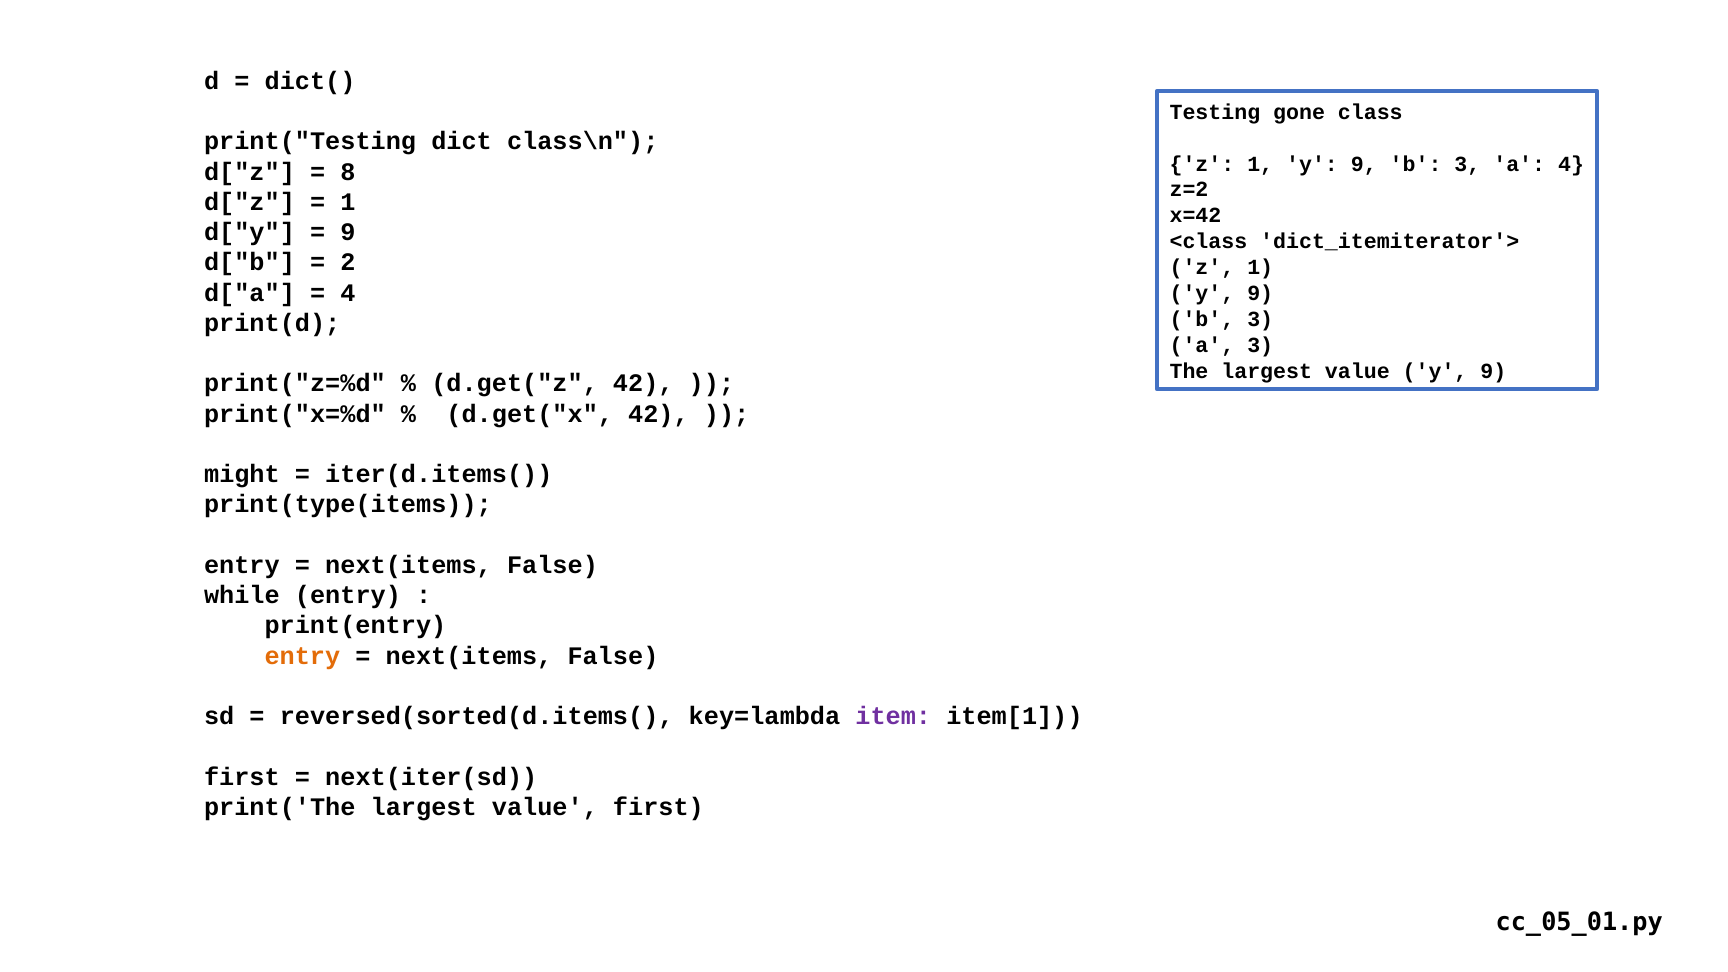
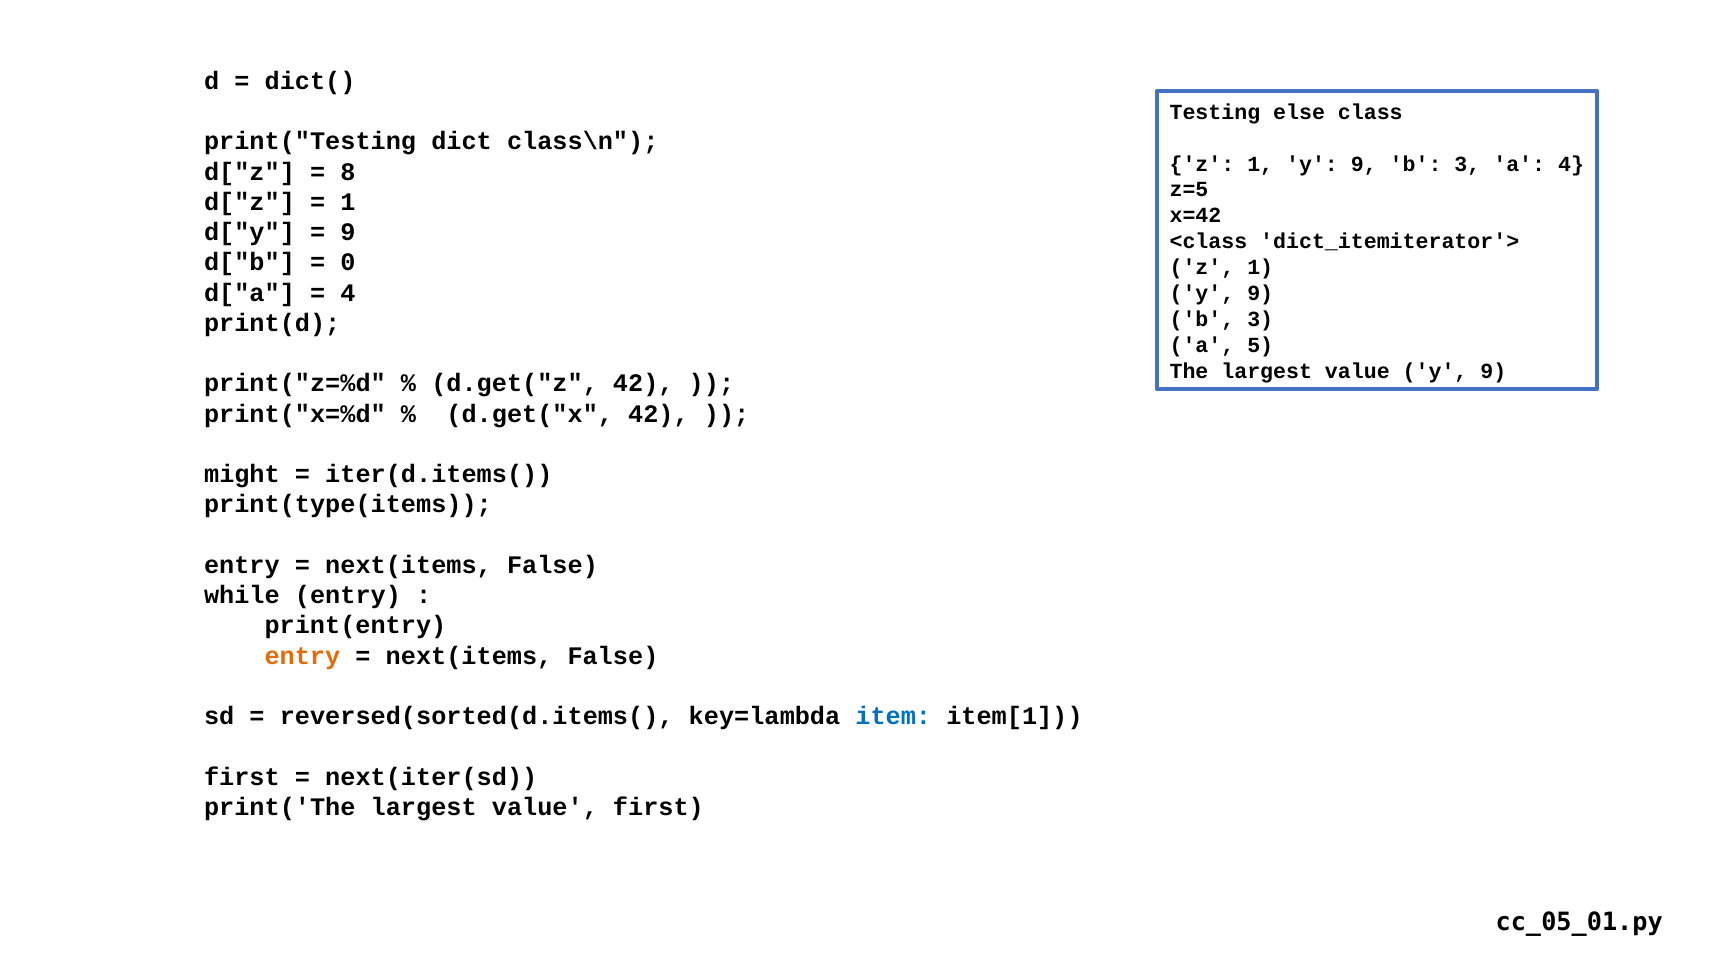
gone: gone -> else (1299, 112)
z=2: z=2 -> z=5 (1189, 190)
2: 2 -> 0 (348, 263)
a 3: 3 -> 5 (1260, 345)
item colour: purple -> blue (893, 716)
